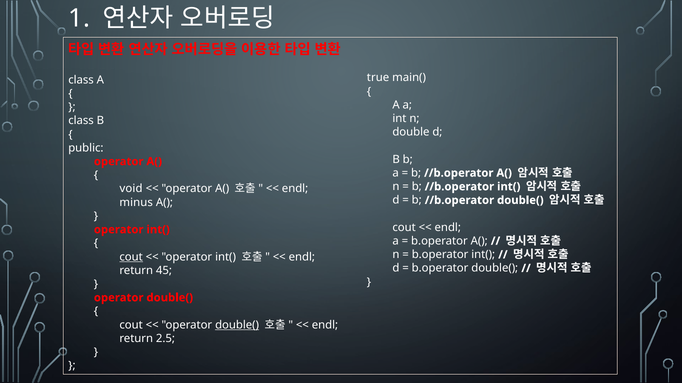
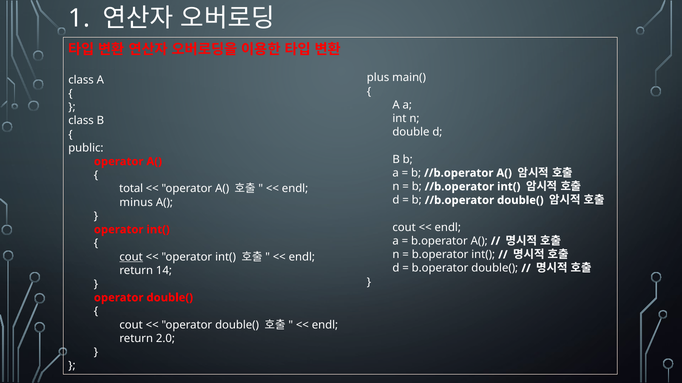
true: true -> plus (378, 78)
void: void -> total (131, 189)
45: 45 -> 14 (164, 271)
double( underline: present -> none (237, 325)
2.5: 2.5 -> 2.0 (165, 339)
